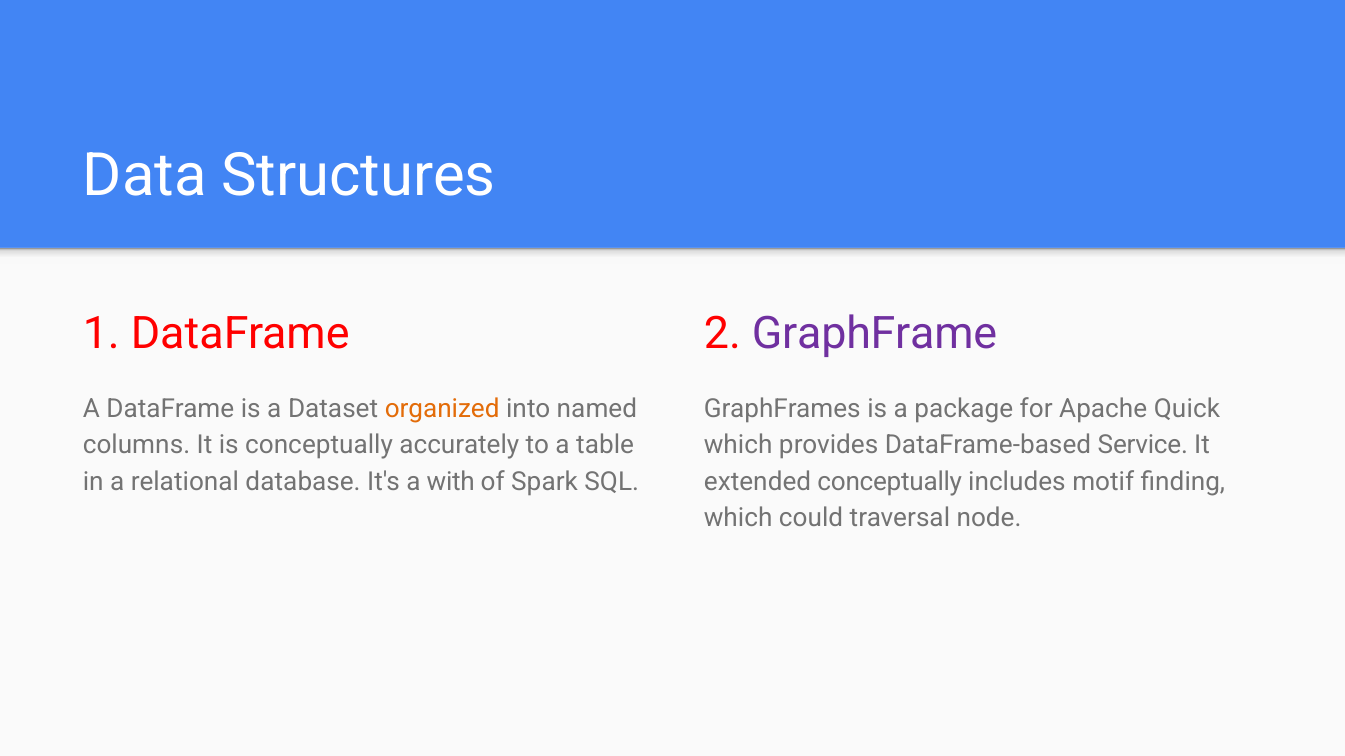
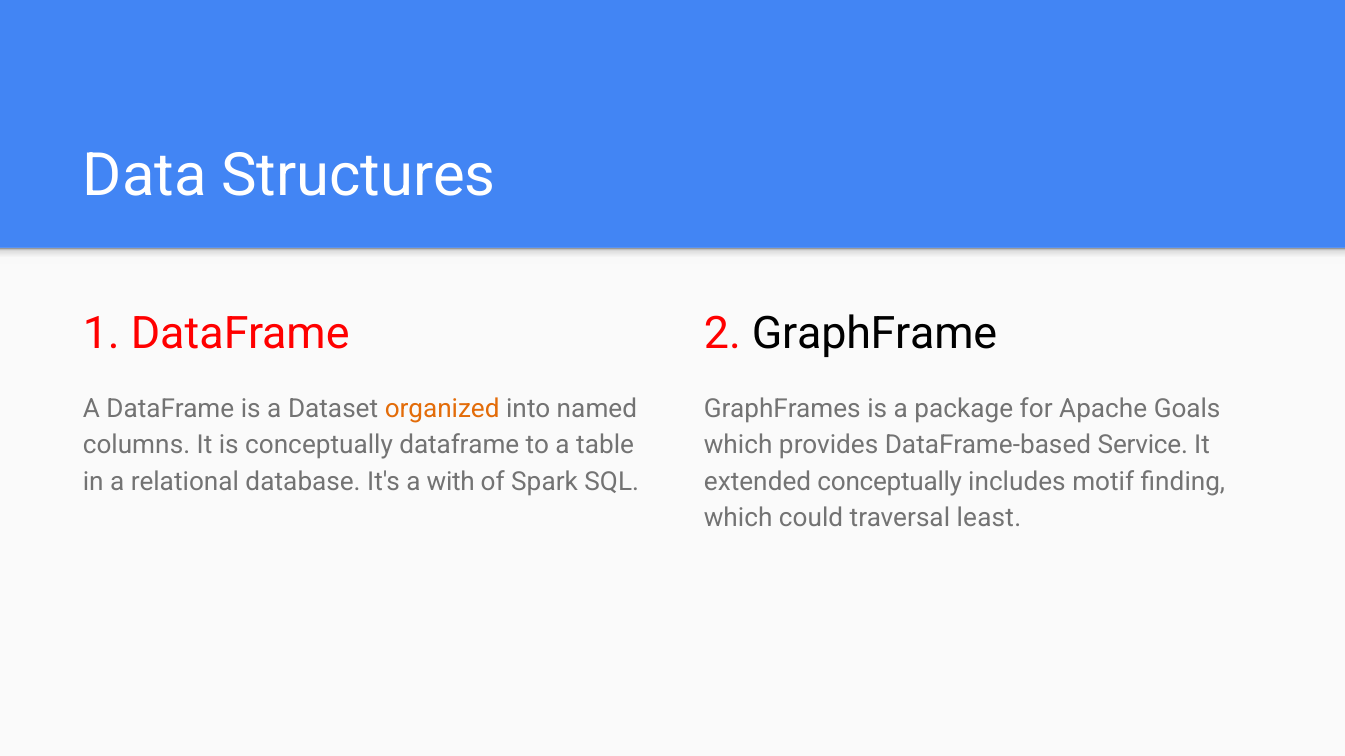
GraphFrame colour: purple -> black (875, 334)
Quick: Quick -> Goals (1187, 410)
conceptually accurately: accurately -> dataframe (459, 446)
node: node -> least (989, 518)
